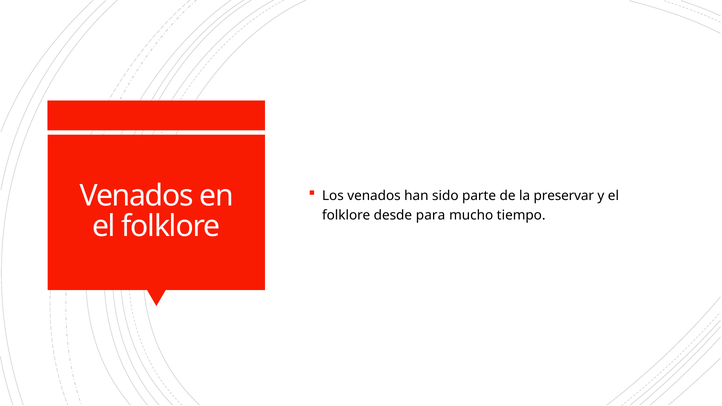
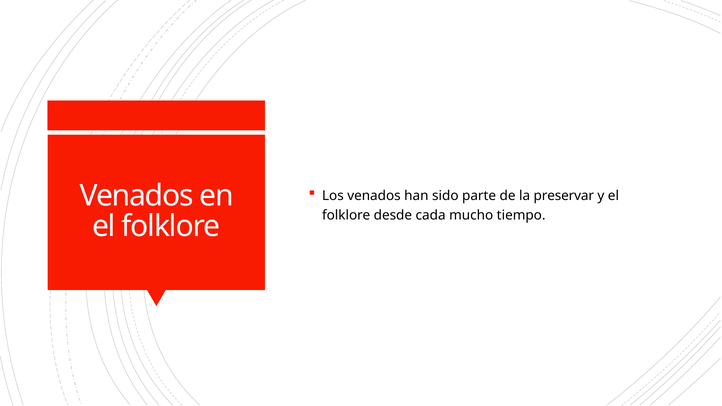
para: para -> cada (431, 215)
